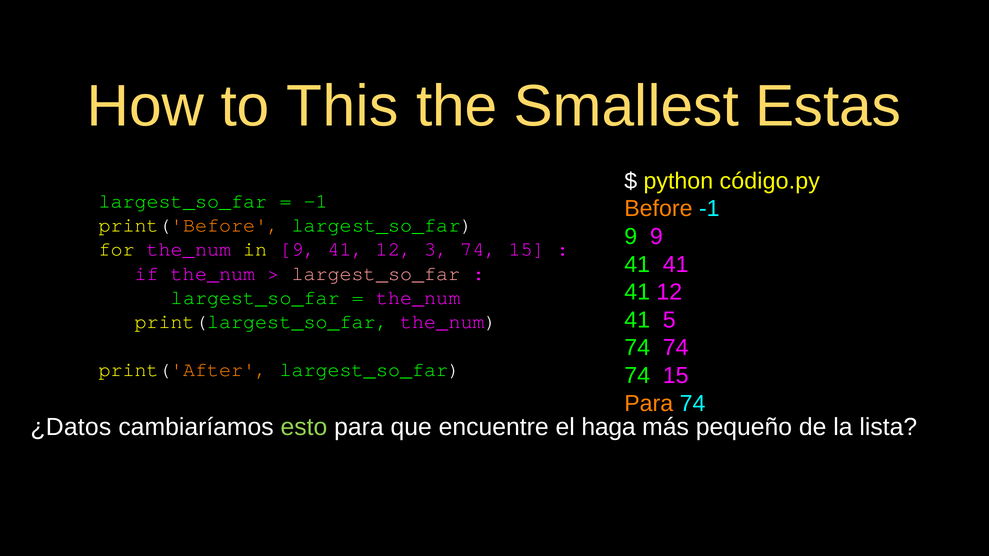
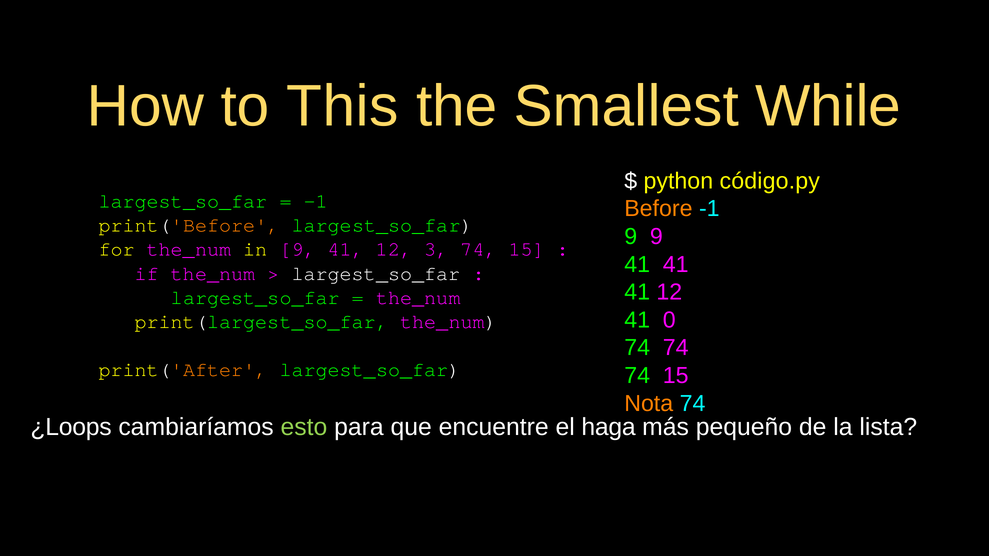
Estas: Estas -> While (828, 106)
largest_so_far colour: pink -> white (376, 274)
5: 5 -> 0 (669, 320)
Para: Para -> Nota (649, 404)
¿Datos: ¿Datos -> ¿Loops (71, 427)
